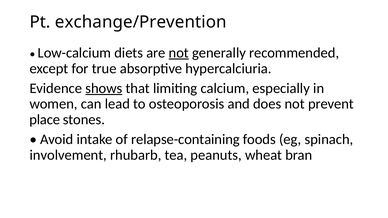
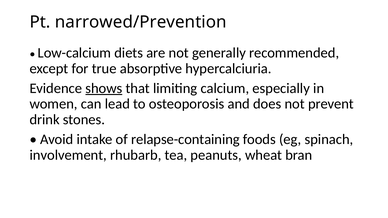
exchange/Prevention: exchange/Prevention -> narrowed/Prevention (141, 22)
not underline: present -> none (179, 53)
place: place -> drink (45, 120)
